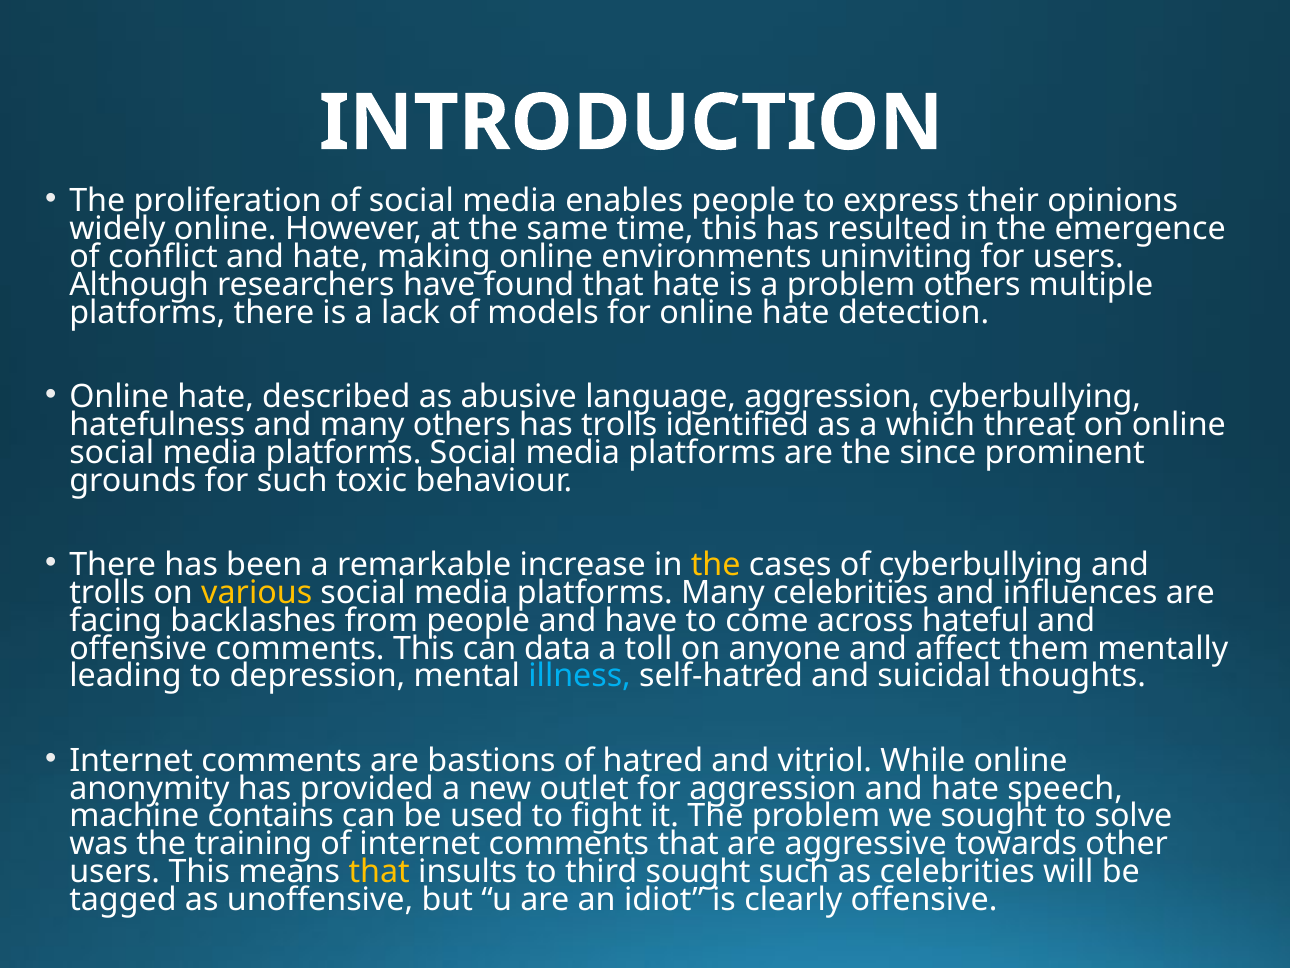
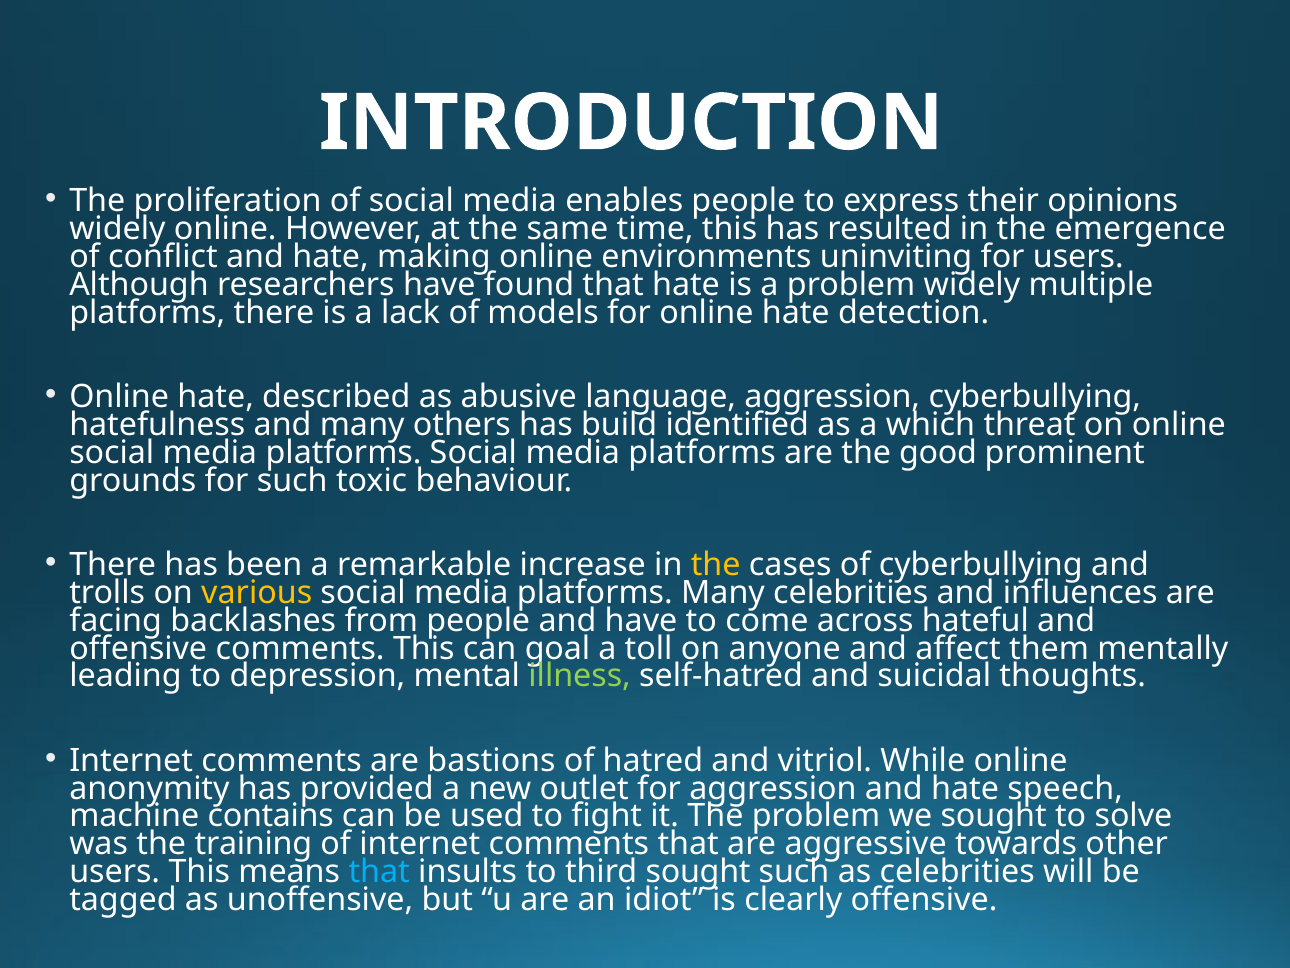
problem others: others -> widely (972, 284)
has trolls: trolls -> build (619, 424)
since: since -> good (938, 452)
data: data -> goal (557, 648)
illness colour: light blue -> light green (580, 676)
that colour: yellow -> light blue (379, 872)
